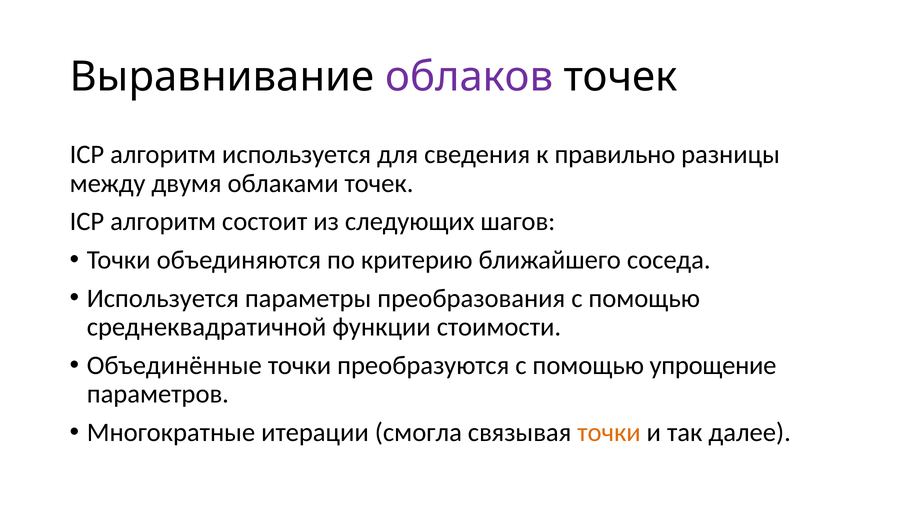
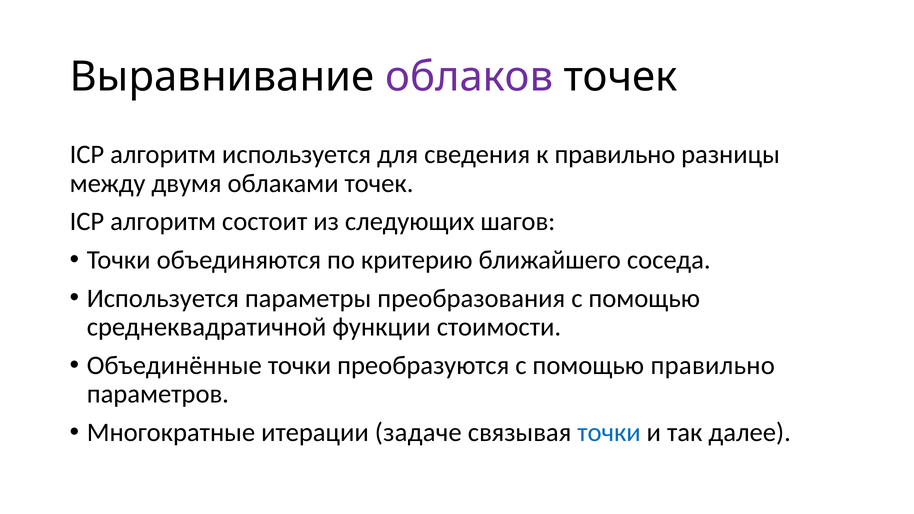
помощью упрощение: упрощение -> правильно (713, 365)
смогла: смогла -> задаче (418, 433)
точки colour: orange -> blue (609, 433)
